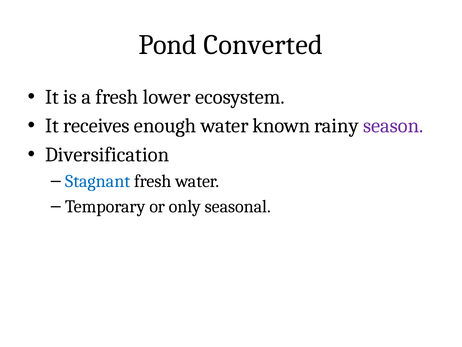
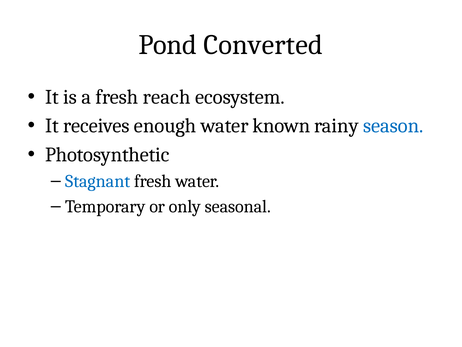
lower: lower -> reach (167, 97)
season colour: purple -> blue (393, 126)
Diversification: Diversification -> Photosynthetic (107, 154)
